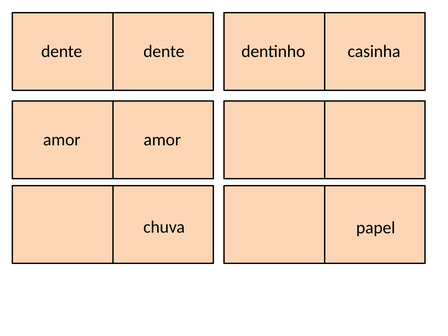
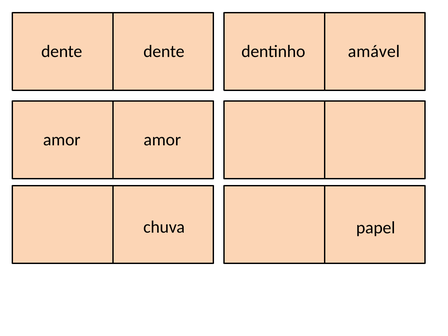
casinha: casinha -> amável (374, 51)
